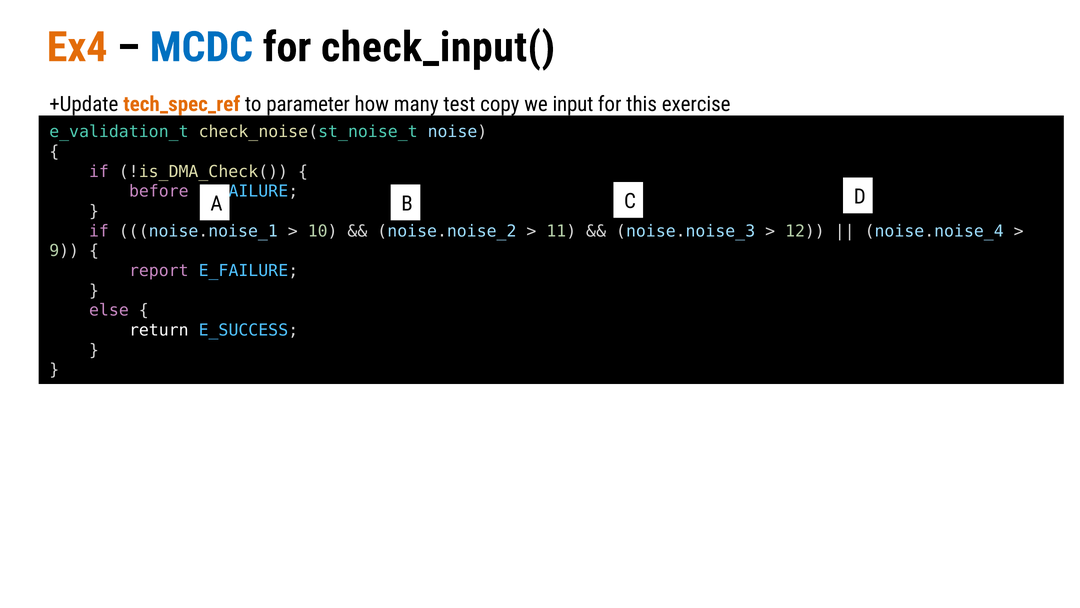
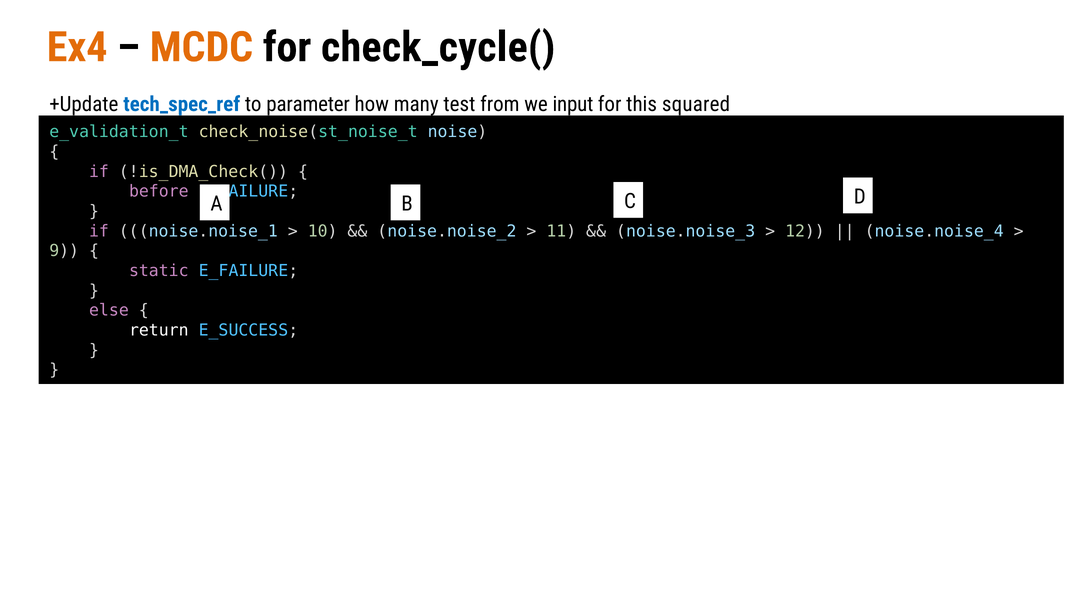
MCDC colour: blue -> orange (201, 47)
check_input(: check_input( -> check_cycle( (438, 47)
tech_spec_ref colour: orange -> blue (182, 104)
copy: copy -> from (500, 104)
exercise: exercise -> squared (696, 104)
report: report -> static (159, 271)
